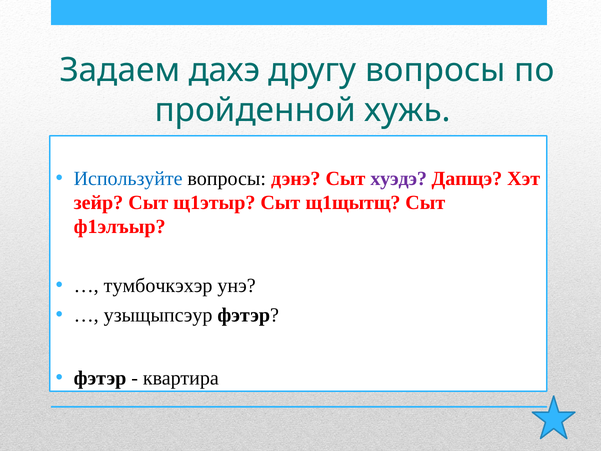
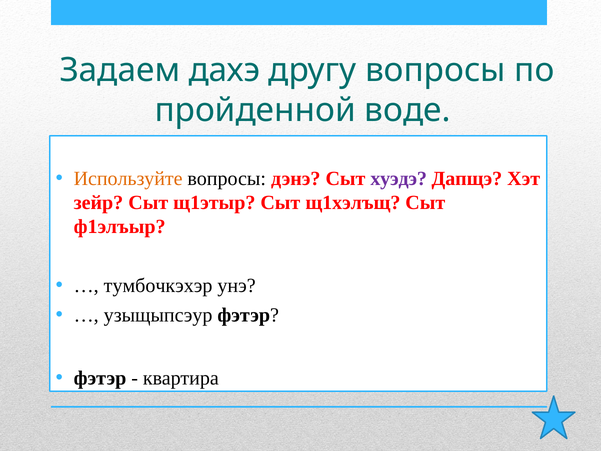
хужь: хужь -> воде (408, 110)
Используйте colour: blue -> orange (128, 178)
щ1щытщ: щ1щытщ -> щ1хэлъщ (353, 202)
